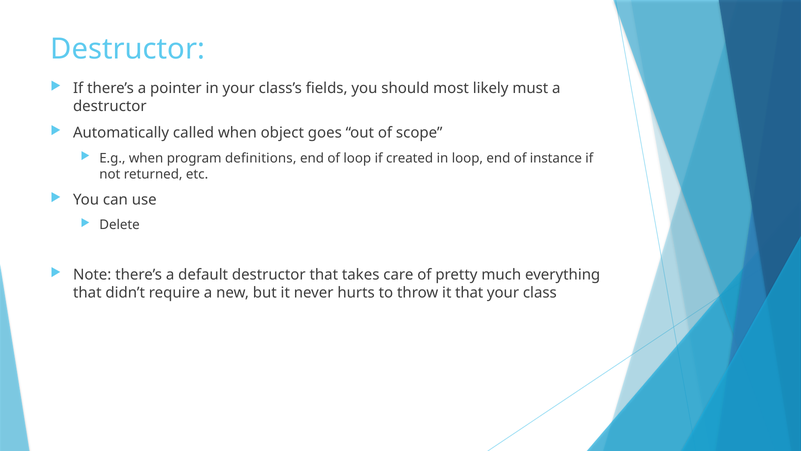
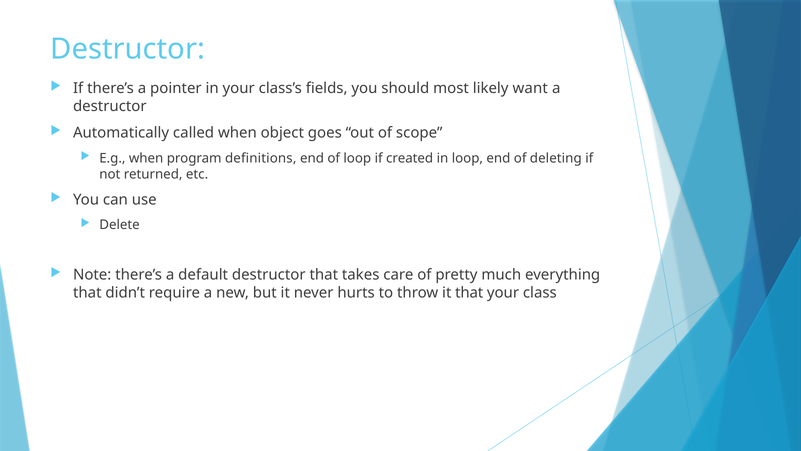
must: must -> want (530, 88)
instance: instance -> deleting (556, 158)
